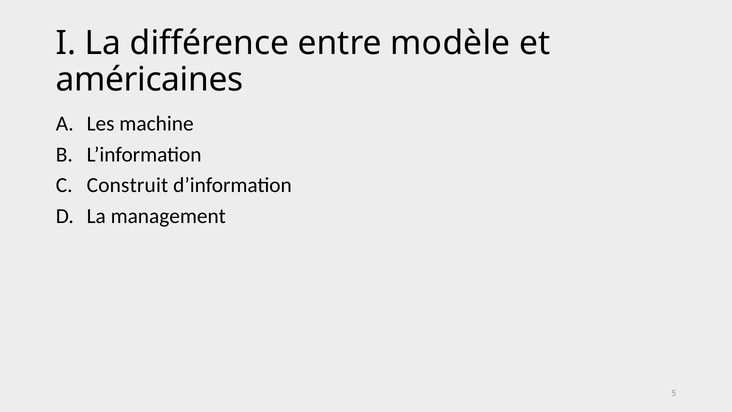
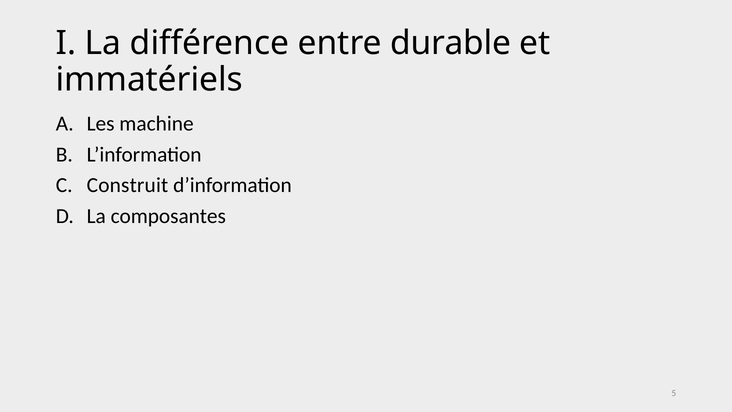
modèle: modèle -> durable (451, 43)
américaines: américaines -> immatériels (149, 80)
management: management -> composantes (168, 216)
